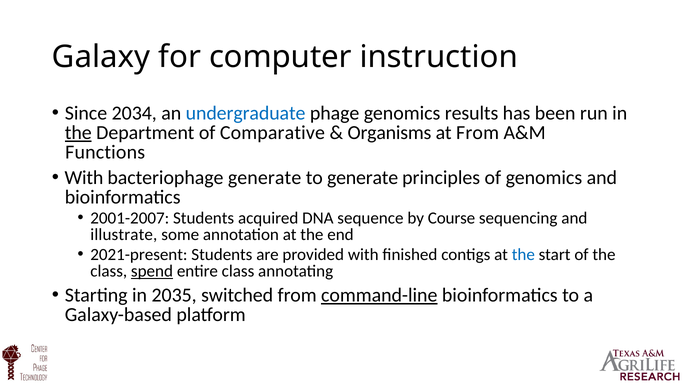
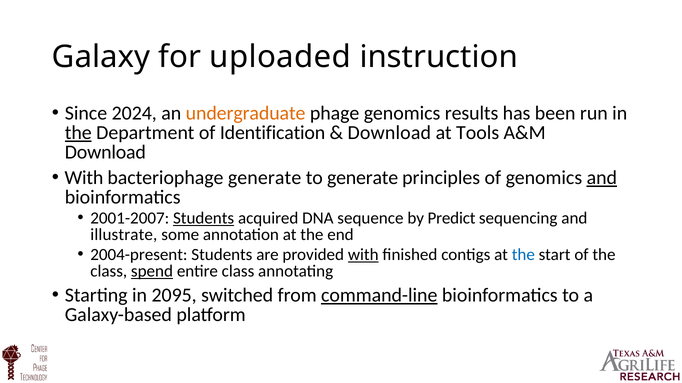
computer: computer -> uploaded (280, 57)
2034: 2034 -> 2024 (134, 114)
undergraduate colour: blue -> orange (246, 114)
Comparative: Comparative -> Identification (273, 133)
Organisms: Organisms -> Download (389, 133)
at From: From -> Tools (478, 133)
Functions: Functions -> Download (105, 152)
and underline: none -> present (602, 178)
Students underline: none -> present (204, 219)
Course: Course -> Predict (452, 219)
2021-present: 2021-present -> 2004-present (139, 255)
with underline: none -> present (363, 255)
2035: 2035 -> 2095 (174, 296)
